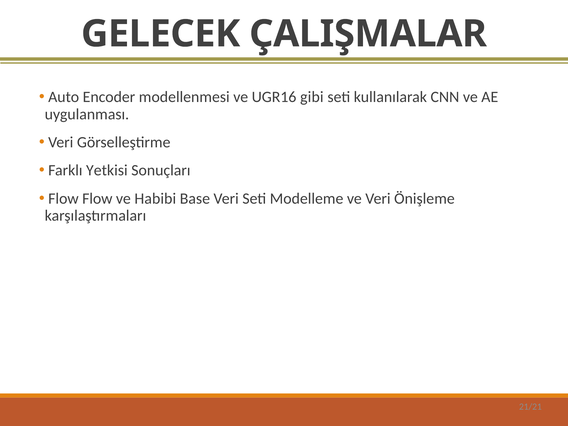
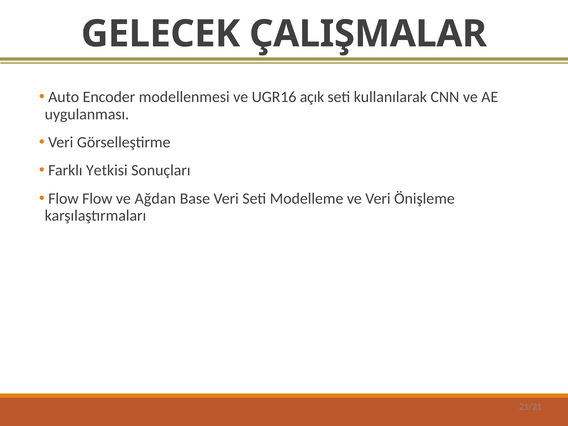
gibi: gibi -> açık (312, 97)
Habibi: Habibi -> Ağdan (155, 198)
